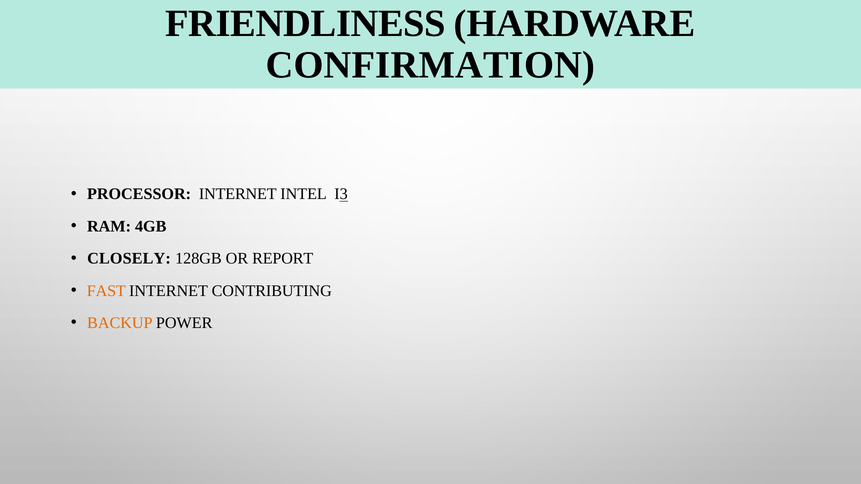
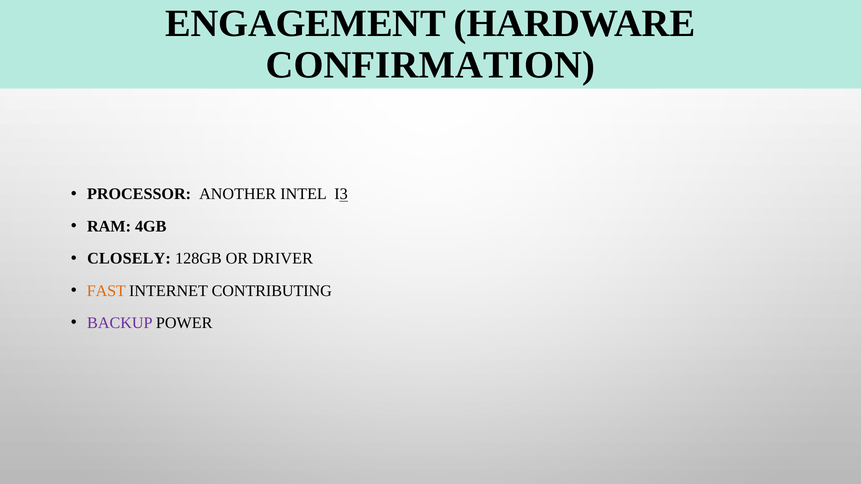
FRIENDLINESS: FRIENDLINESS -> ENGAGEMENT (306, 24)
PROCESSOR INTERNET: INTERNET -> ANOTHER (238, 194)
REPORT: REPORT -> DRIVER (283, 259)
BACKUP colour: orange -> purple (120, 323)
